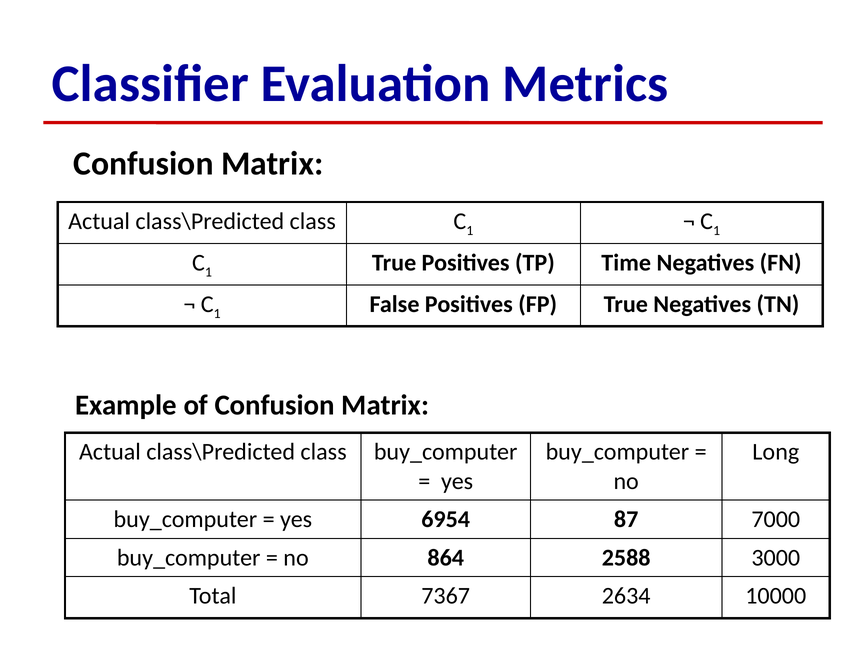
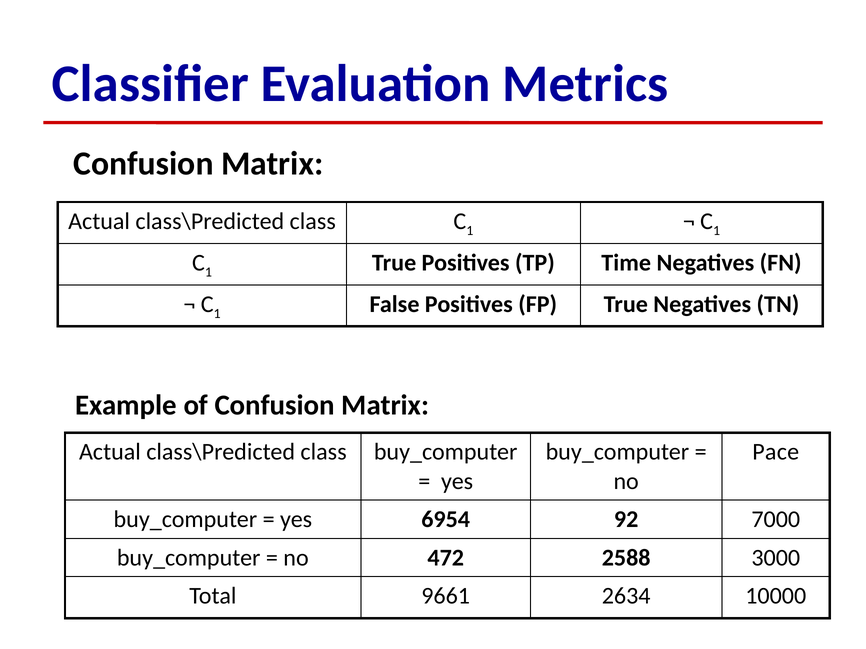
Long: Long -> Pace (776, 452)
87: 87 -> 92 (626, 520)
864: 864 -> 472 (446, 558)
7367: 7367 -> 9661 (446, 596)
